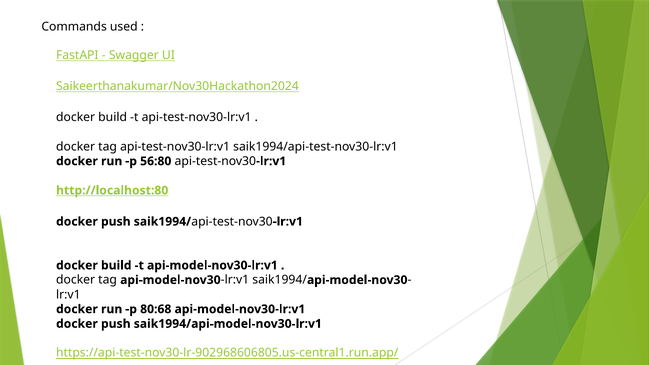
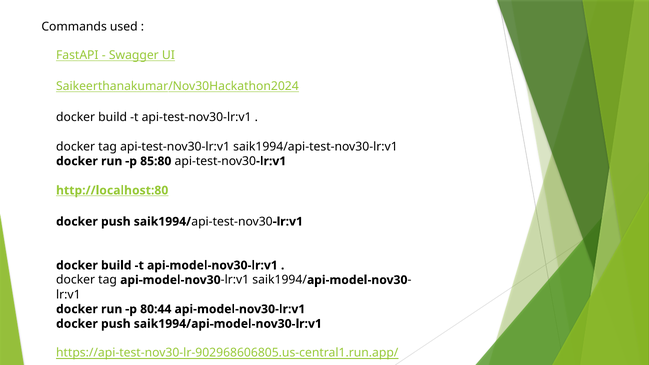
56:80: 56:80 -> 85:80 (156, 161)
80:68: 80:68 -> 80:44 (156, 309)
